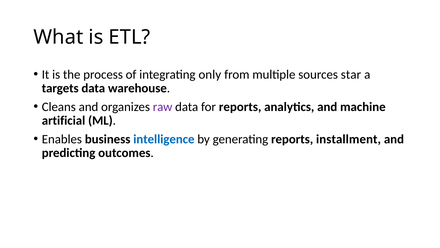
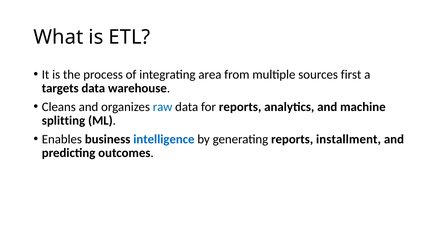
only: only -> area (210, 74)
star: star -> first (351, 74)
raw colour: purple -> blue (163, 107)
artificial: artificial -> splitting (63, 120)
